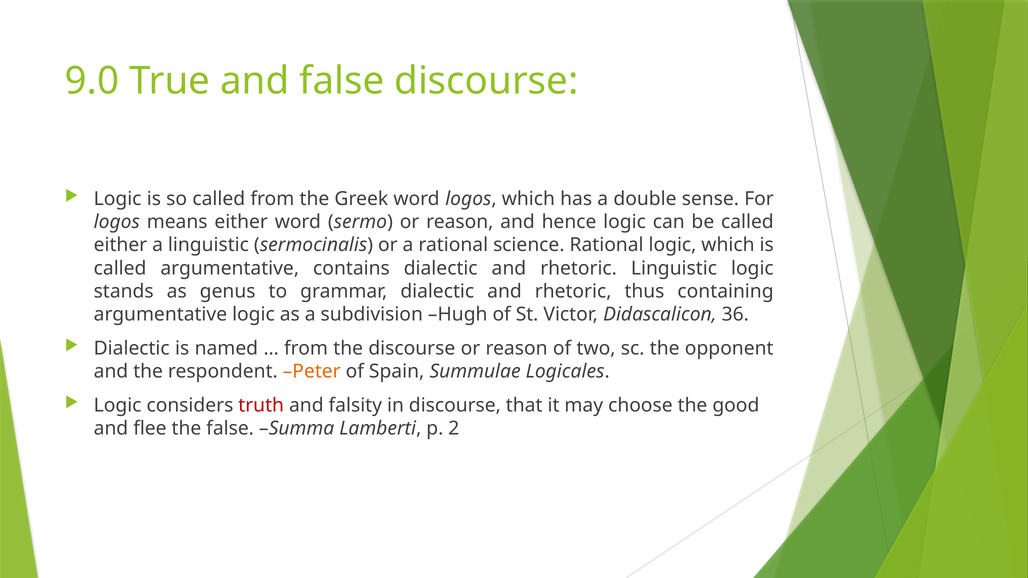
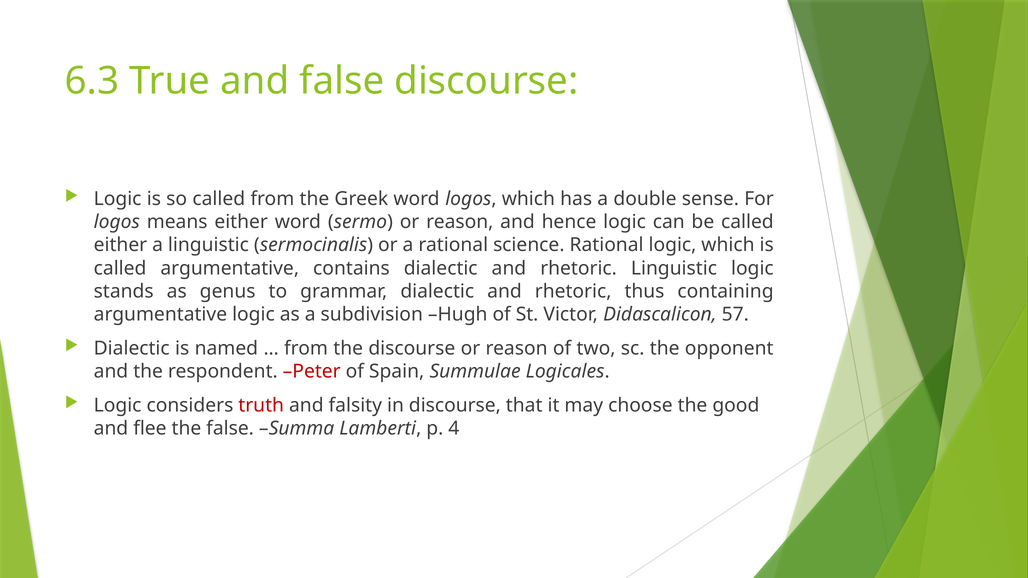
9.0: 9.0 -> 6.3 (92, 81)
36: 36 -> 57 (735, 315)
Peter colour: orange -> red (312, 372)
2: 2 -> 4 (454, 429)
